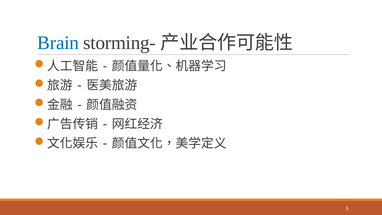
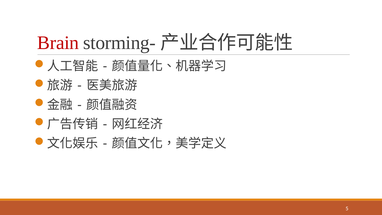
Brain colour: blue -> red (58, 43)
